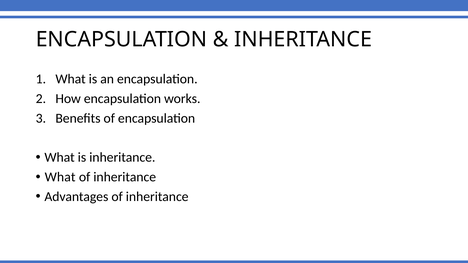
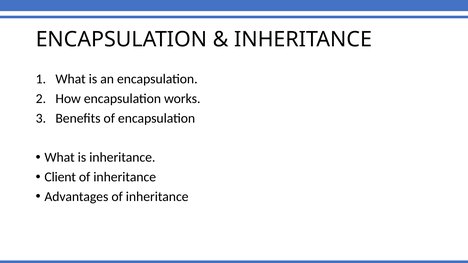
What: What -> Client (60, 177)
